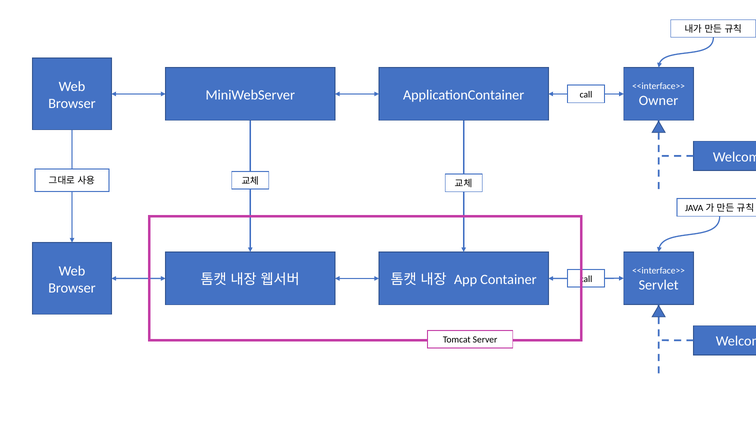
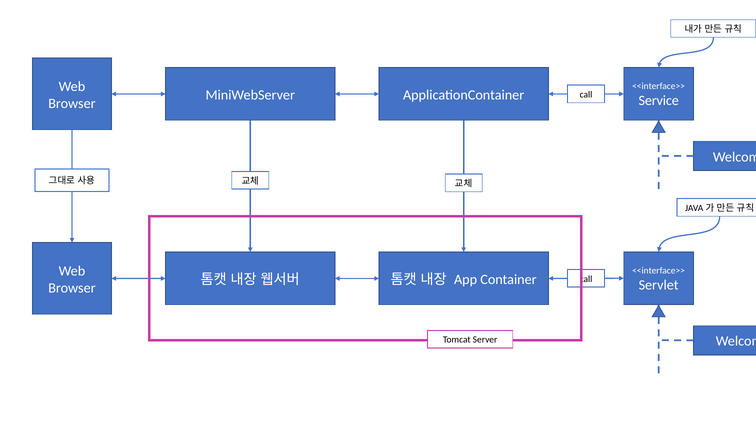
Owner: Owner -> Service (659, 101)
